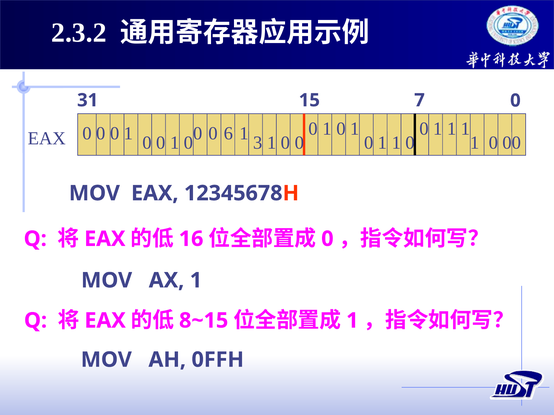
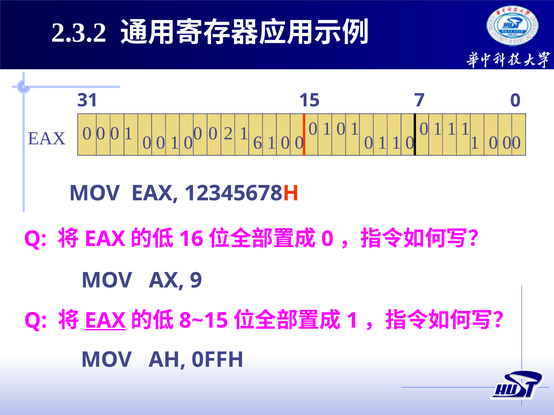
6: 6 -> 2 (229, 134)
3: 3 -> 6 (258, 143)
AX 1: 1 -> 9 (196, 281)
EAX underline: none -> present (105, 321)
